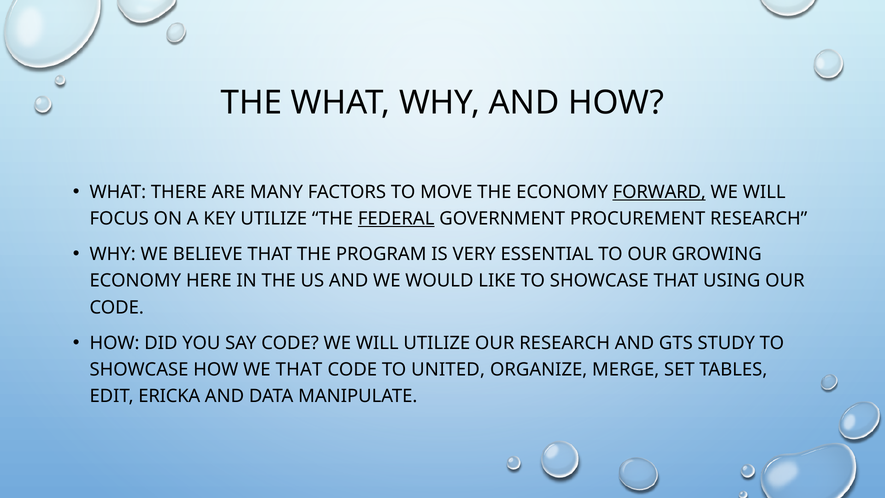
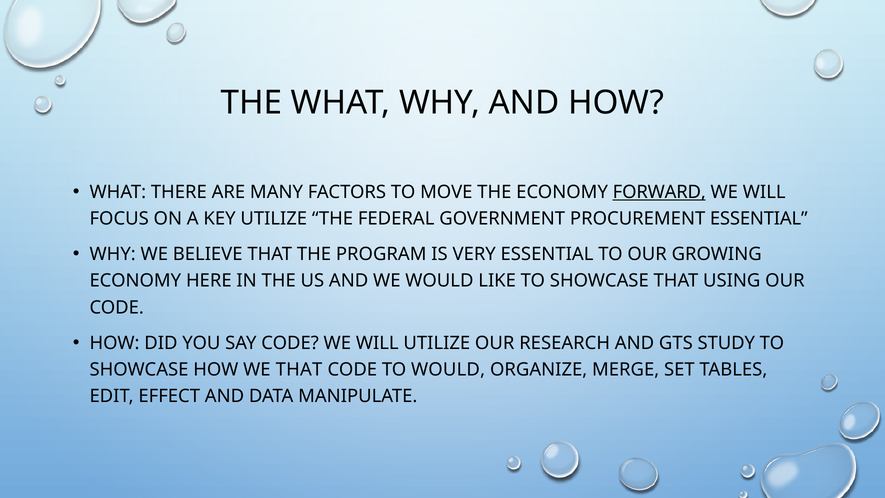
FEDERAL underline: present -> none (396, 218)
PROCUREMENT RESEARCH: RESEARCH -> ESSENTIAL (759, 218)
TO UNITED: UNITED -> WOULD (448, 370)
ERICKA: ERICKA -> EFFECT (169, 396)
